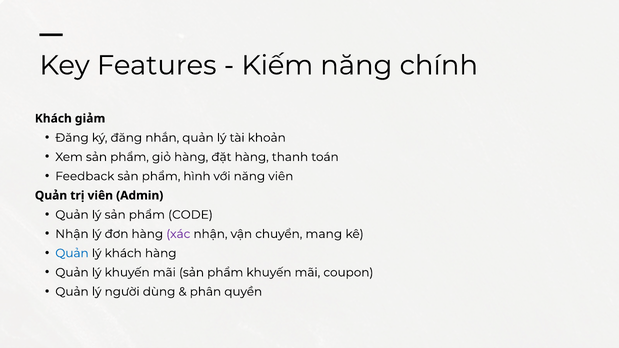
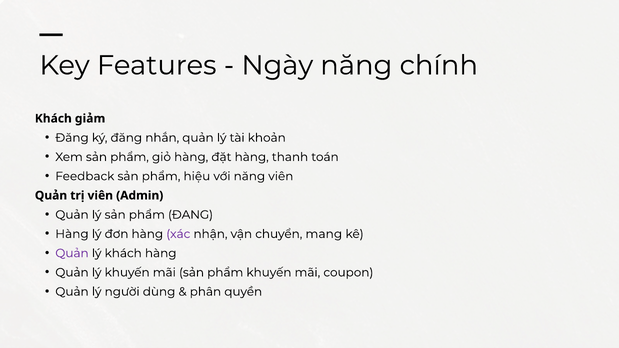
Kiếm: Kiếm -> Ngày (277, 65)
hình: hình -> hiệu (197, 176)
CODE: CODE -> ĐANG (191, 215)
Nhận: Nhận -> Hàng (72, 234)
Quản colour: blue -> purple (72, 253)
